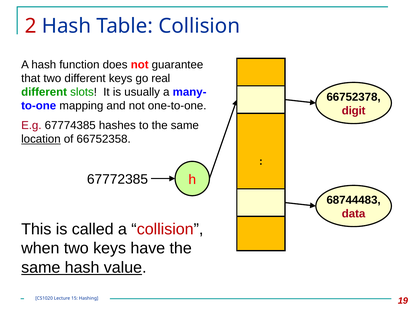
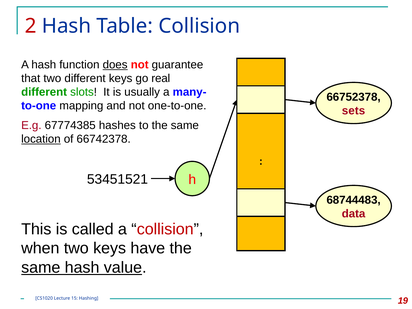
does underline: none -> present (115, 65)
digit: digit -> sets (354, 111)
66752358: 66752358 -> 66742378 (104, 139)
67772385: 67772385 -> 53451521 (117, 179)
